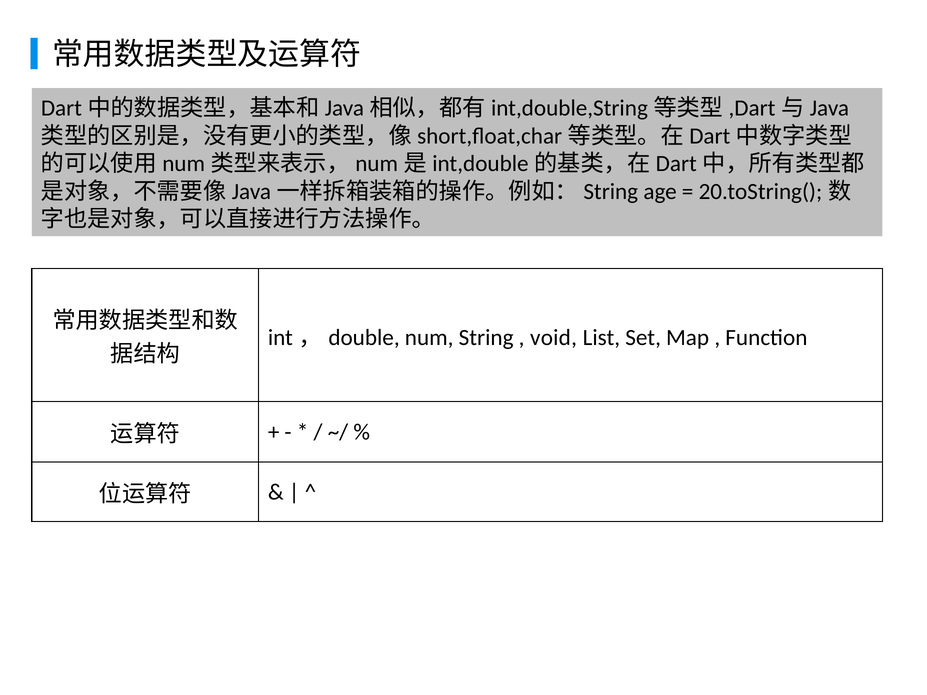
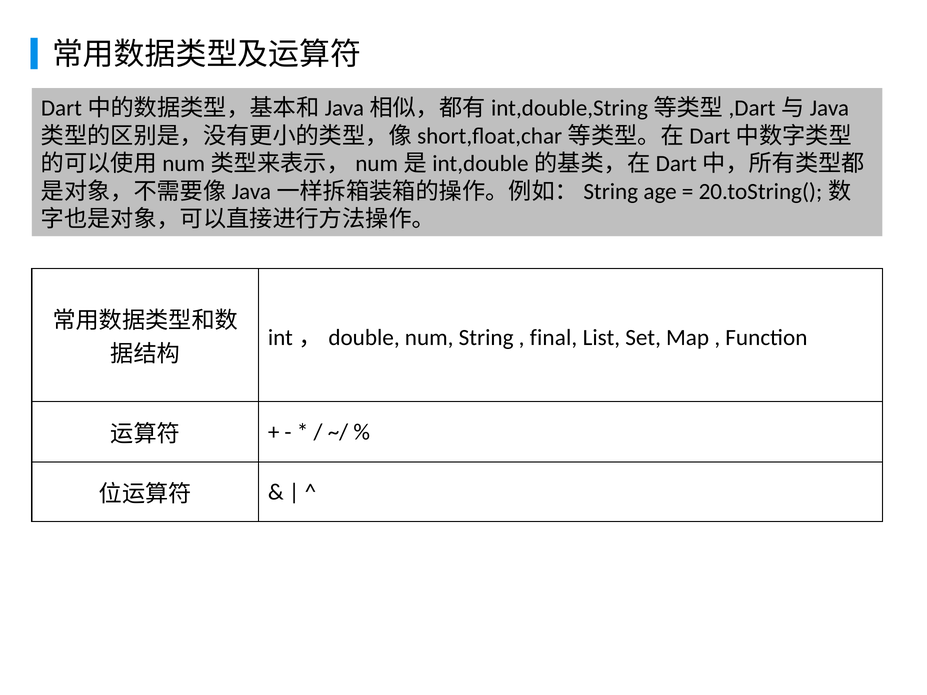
void: void -> final (554, 338)
